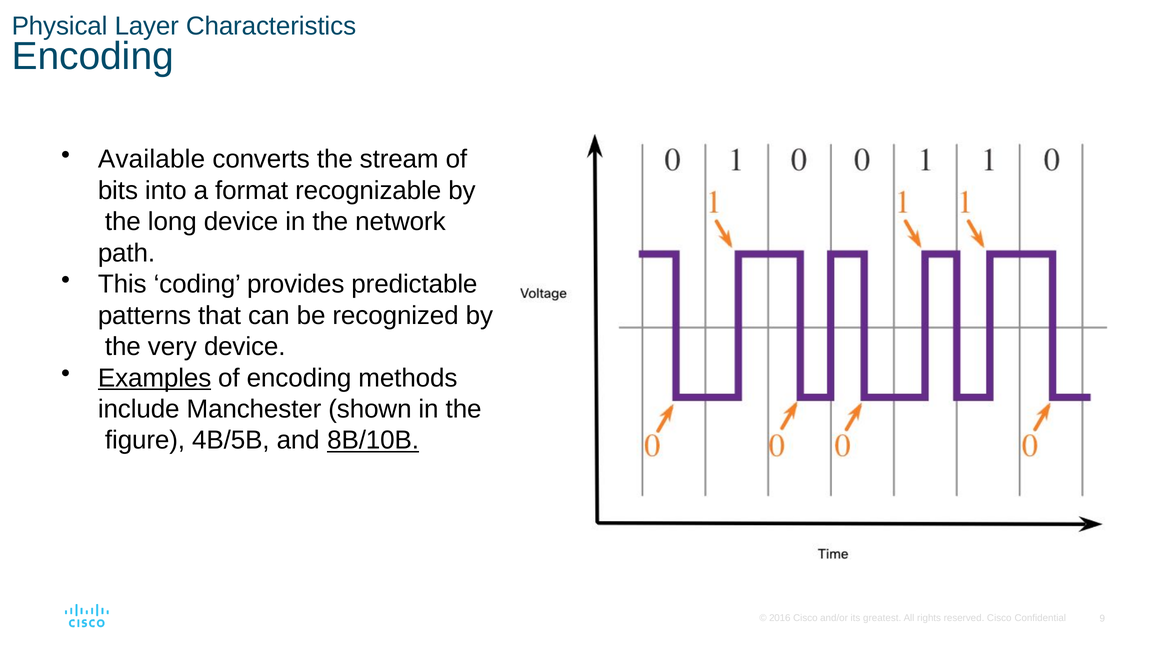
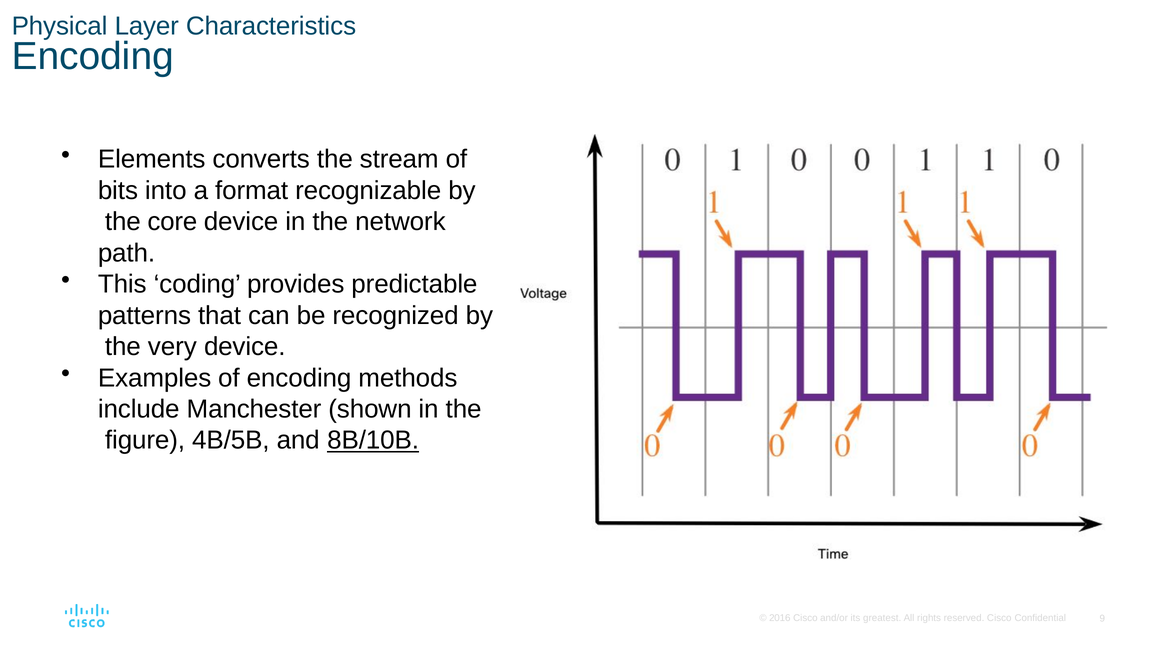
Available: Available -> Elements (152, 159)
long: long -> core (172, 222)
Examples underline: present -> none (155, 378)
